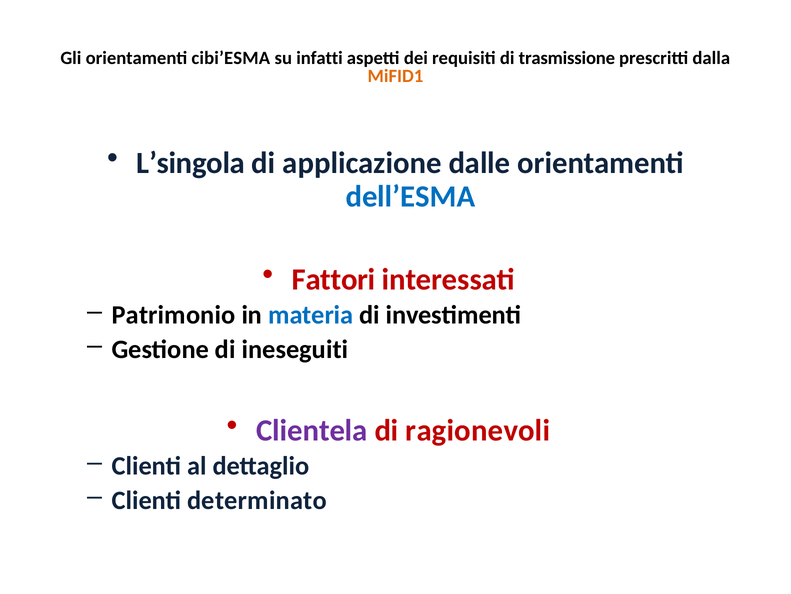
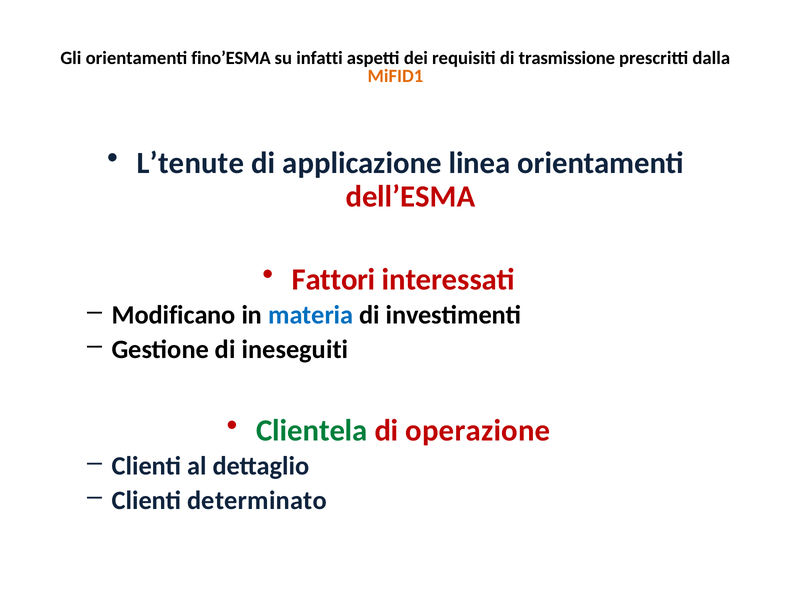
cibi’ESMA: cibi’ESMA -> fino’ESMA (231, 58)
L’singola: L’singola -> L’tenute (190, 163)
dalle: dalle -> linea (479, 163)
dell’ESMA colour: blue -> red (410, 196)
Patrimonio: Patrimonio -> Modificano (174, 315)
Clientela colour: purple -> green (312, 430)
ragionevoli: ragionevoli -> operazione (478, 430)
